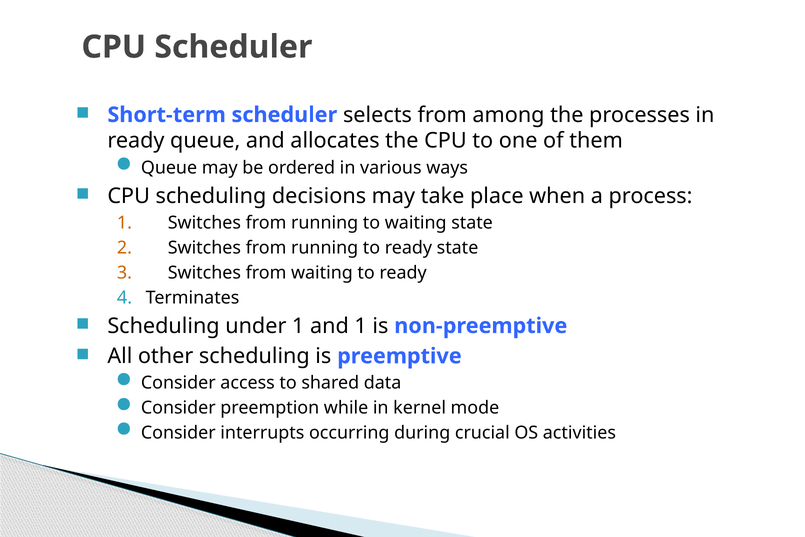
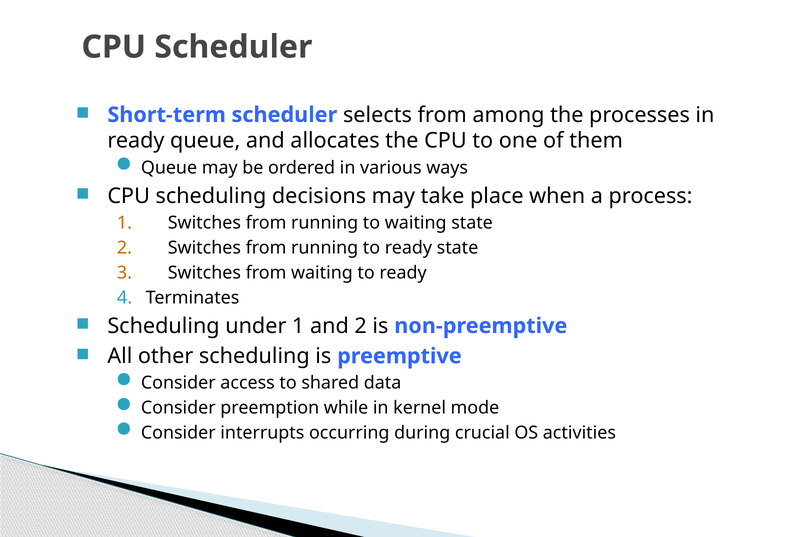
and 1: 1 -> 2 (361, 326)
